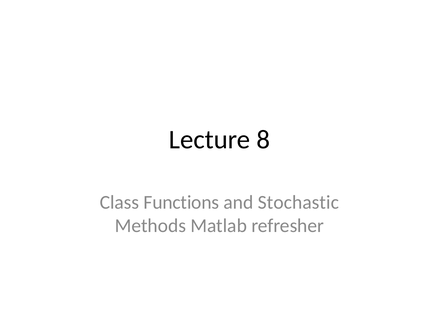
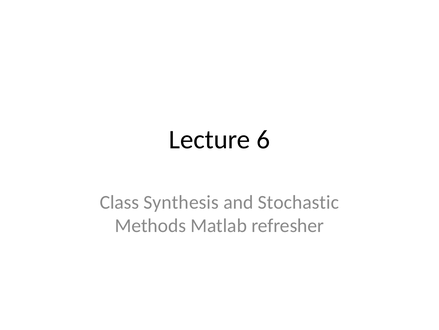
8: 8 -> 6 (263, 139)
Functions: Functions -> Synthesis (181, 202)
